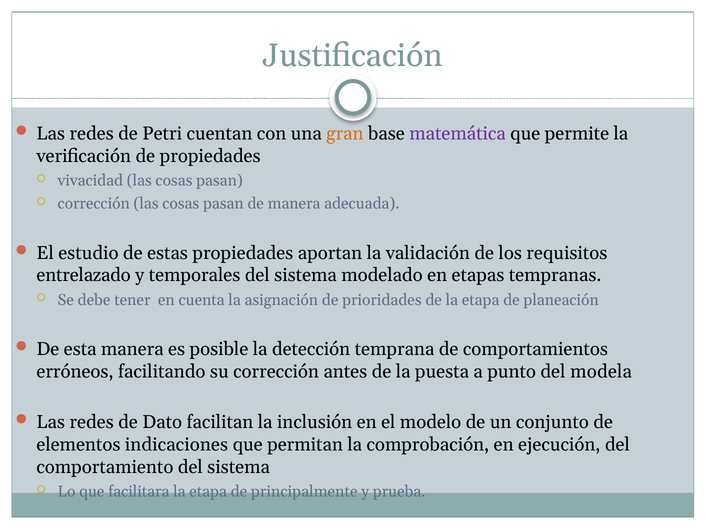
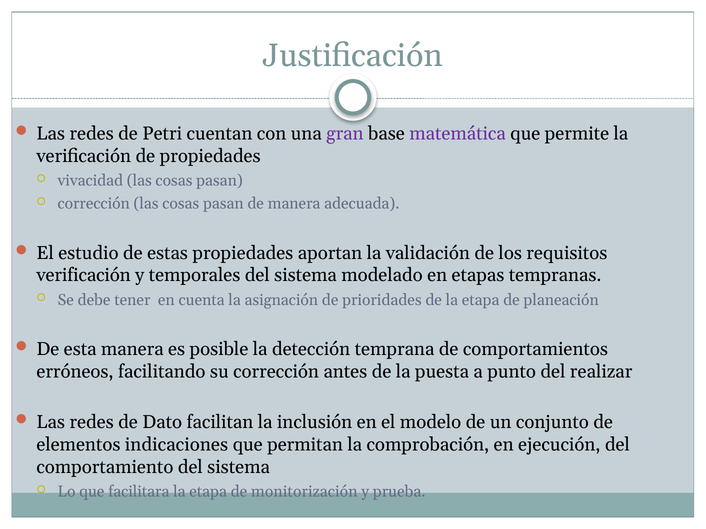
gran colour: orange -> purple (345, 134)
entrelazado: entrelazado -> verificación (84, 276)
modela: modela -> realizar (601, 372)
principalmente: principalmente -> monitorización (304, 492)
